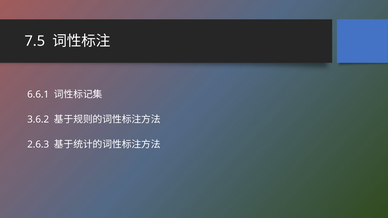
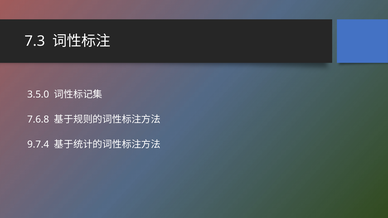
7.5: 7.5 -> 7.3 (35, 41)
6.6.1: 6.6.1 -> 3.5.0 (38, 95)
3.6.2: 3.6.2 -> 7.6.8 (38, 120)
2.6.3: 2.6.3 -> 9.7.4 (38, 145)
